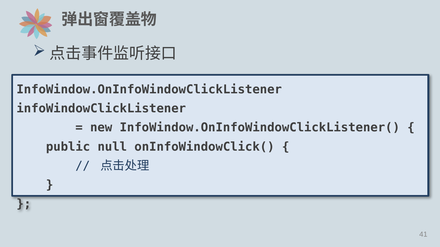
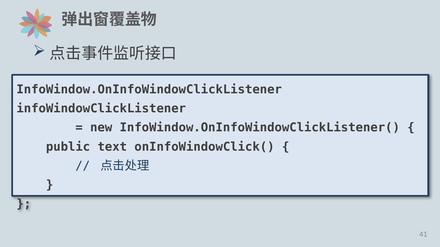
null: null -> text (112, 147)
